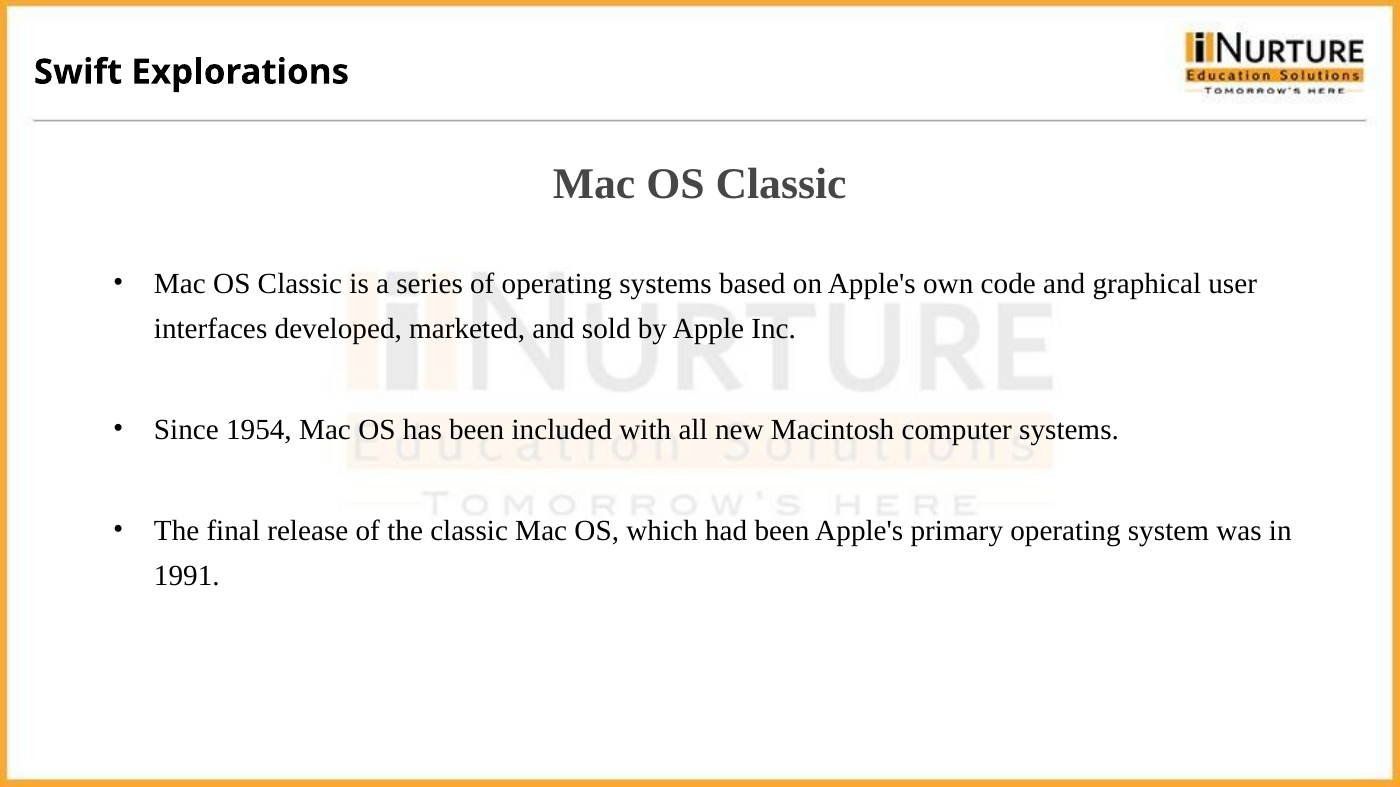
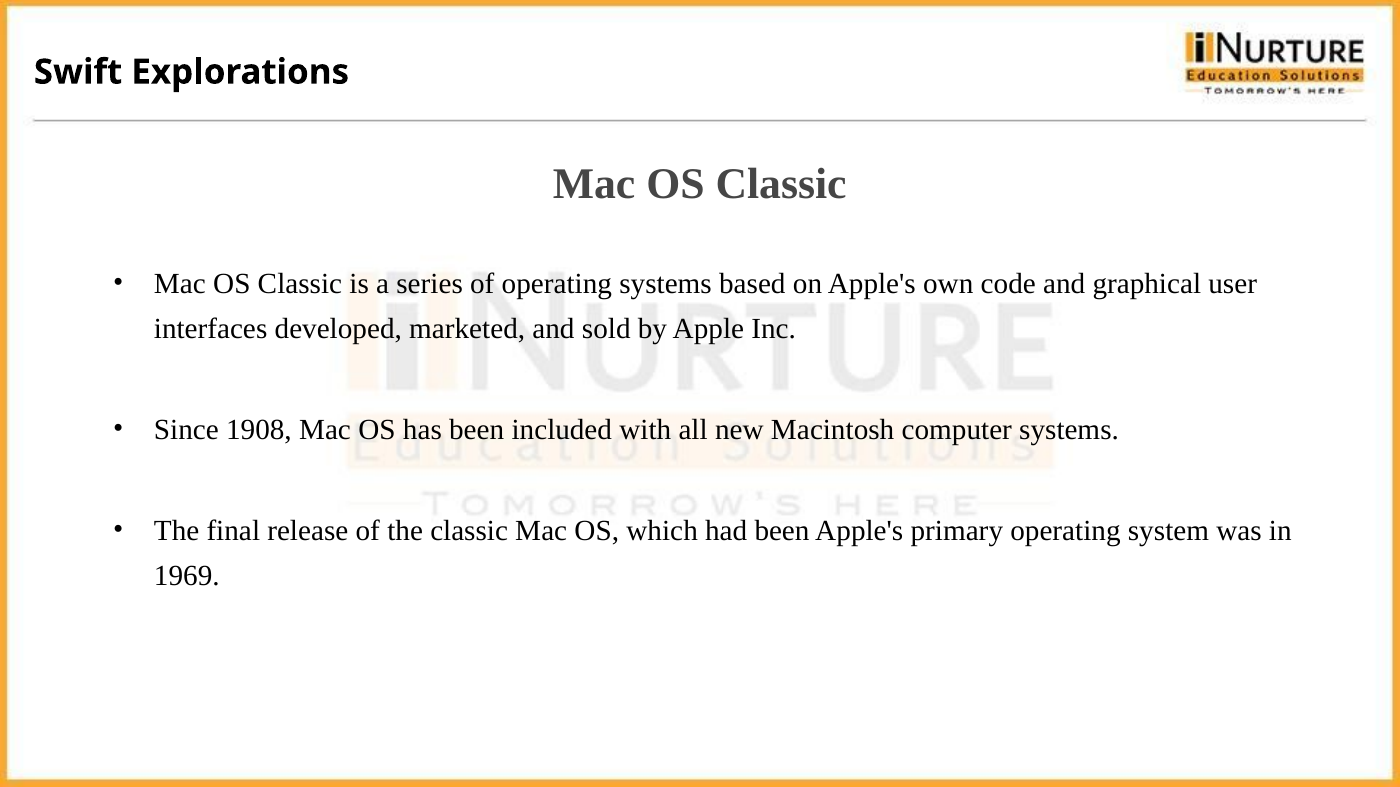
1954: 1954 -> 1908 (259, 430)
1991: 1991 -> 1969 (187, 576)
